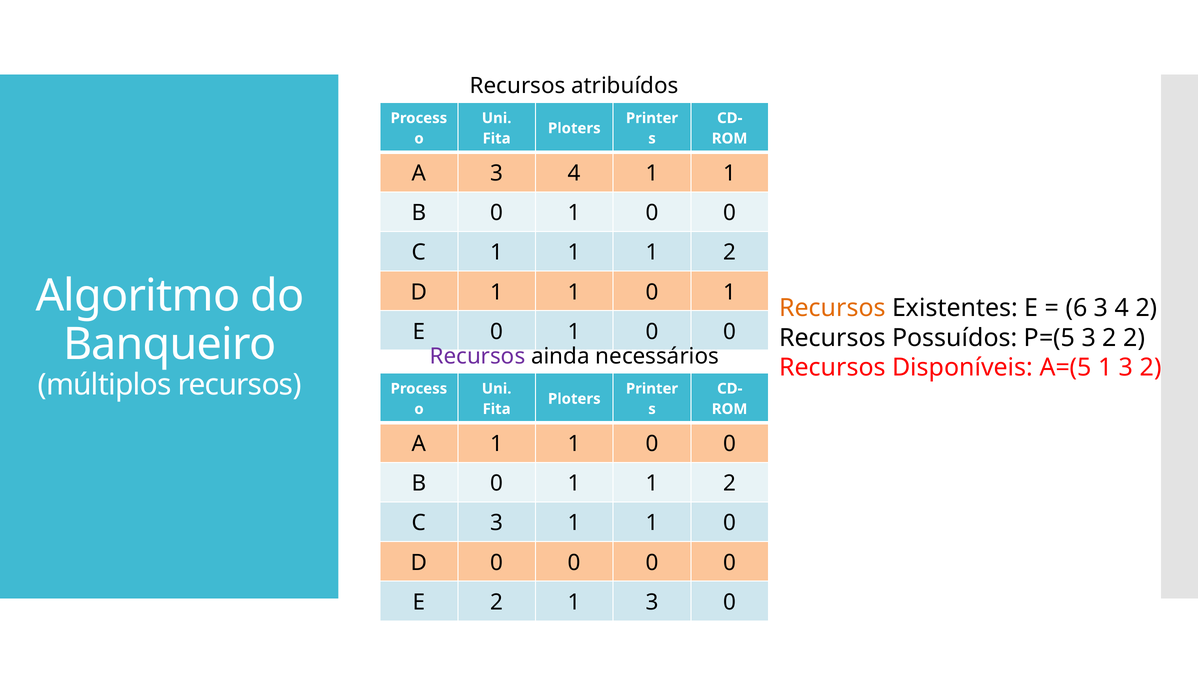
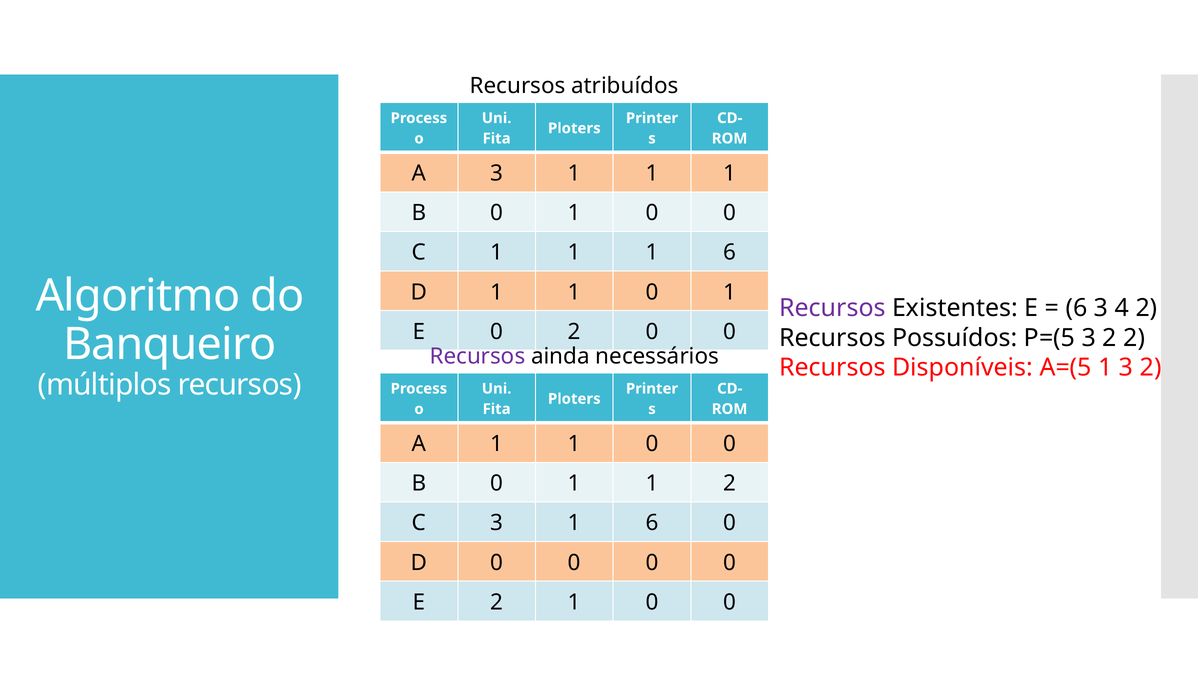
A 3 4: 4 -> 1 (574, 173)
1 1 1 2: 2 -> 6 (730, 252)
Recursos colour: orange -> purple (832, 308)
E 0 1: 1 -> 2 (574, 332)
3 1 1: 1 -> 6 (652, 523)
2 1 3: 3 -> 0 (652, 602)
